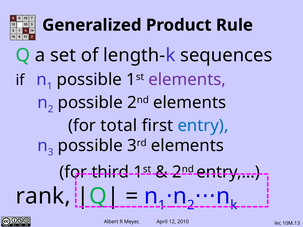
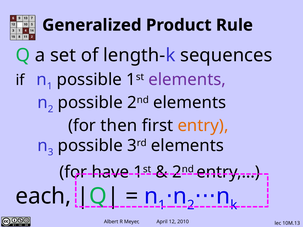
total: total -> then (119, 126)
entry colour: blue -> orange (203, 126)
third: third -> have (110, 172)
rank: rank -> each (43, 196)
